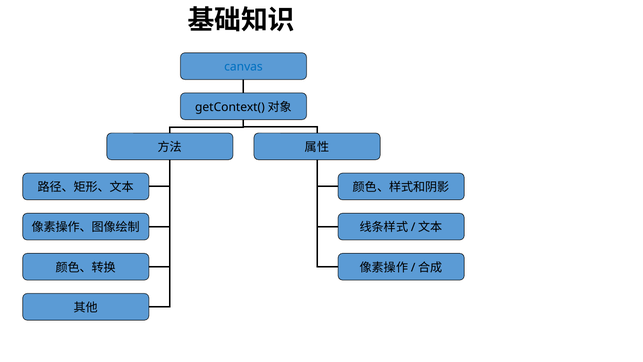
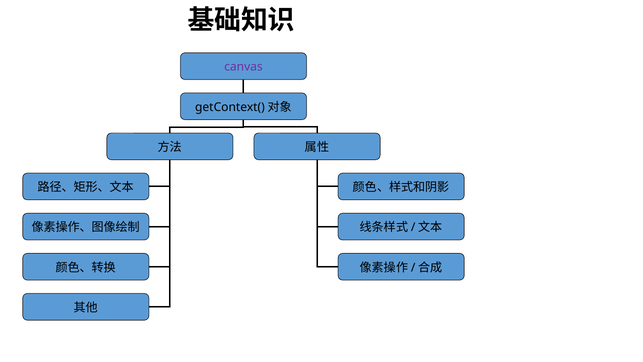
canvas colour: blue -> purple (243, 67)
